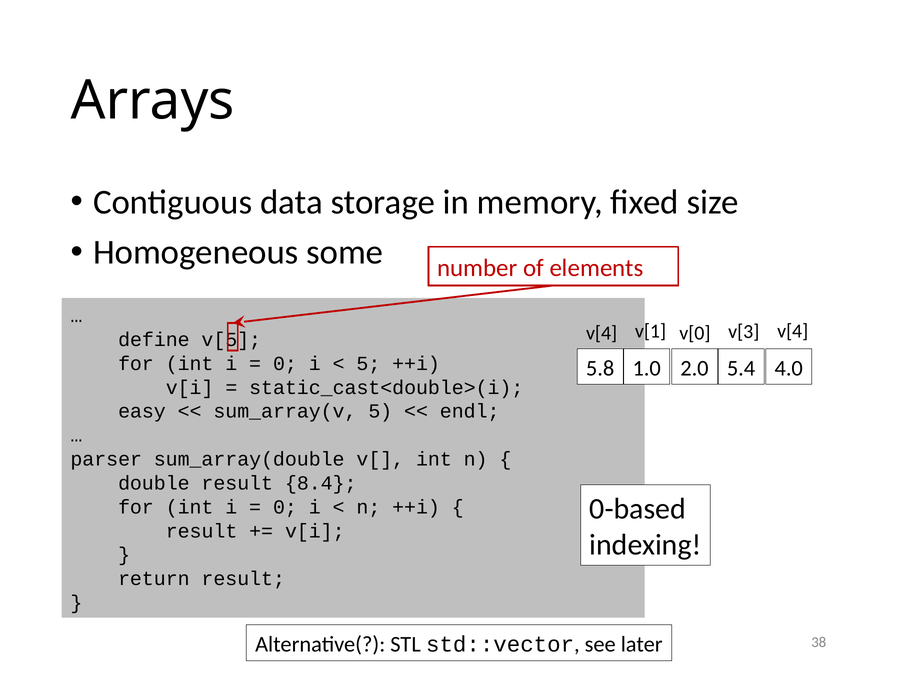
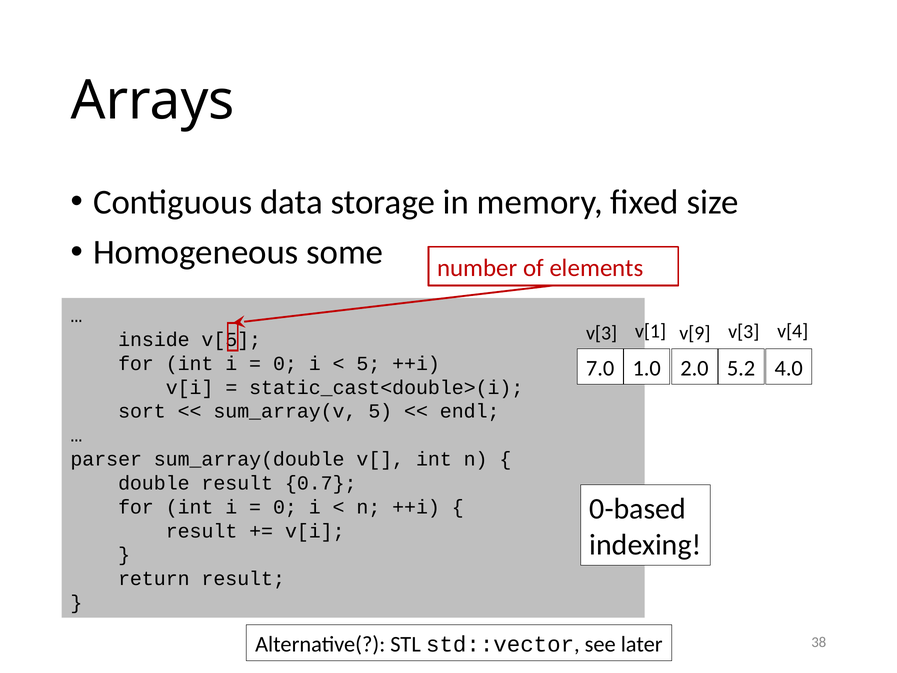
v[4: v[4 -> v[3 (602, 333)
v[0: v[0 -> v[9 (695, 333)
define: define -> inside (154, 339)
5.8: 5.8 -> 7.0 (600, 368)
5.4: 5.4 -> 5.2 (741, 368)
easy: easy -> sort (142, 411)
8.4: 8.4 -> 0.7 (321, 483)
